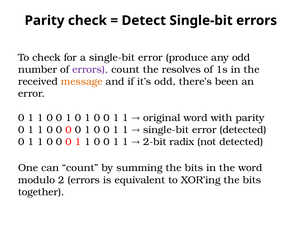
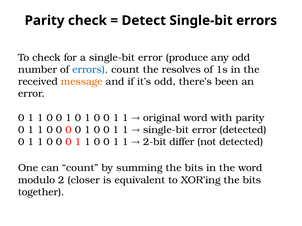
errors colour: purple -> blue (90, 70)
radix: radix -> differ (182, 142)
2 errors: errors -> closer (84, 180)
